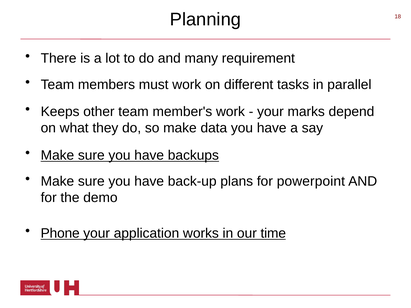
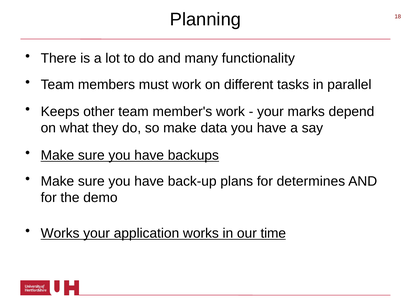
requirement: requirement -> functionality (258, 59)
powerpoint: powerpoint -> determines (311, 181)
Phone: Phone -> Works (60, 233)
